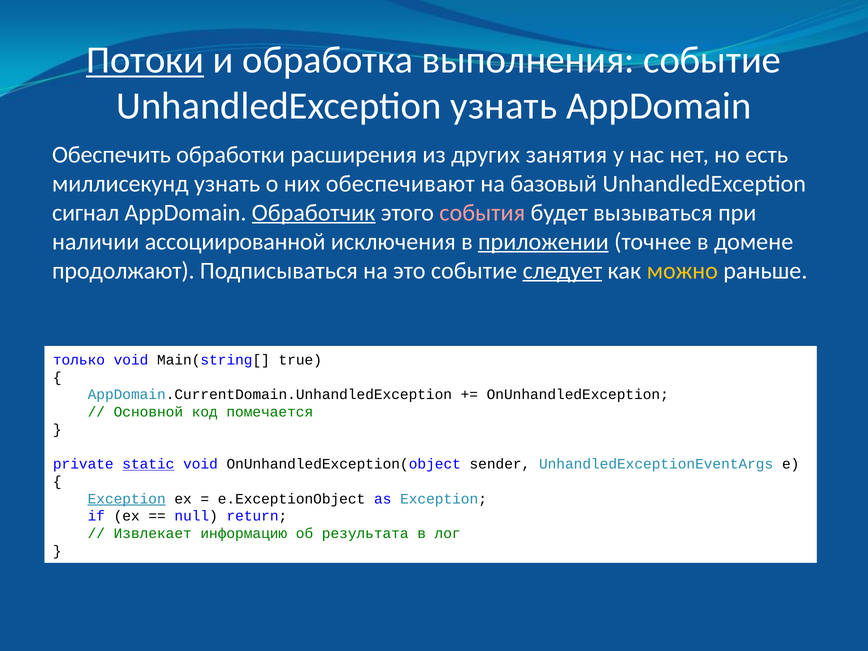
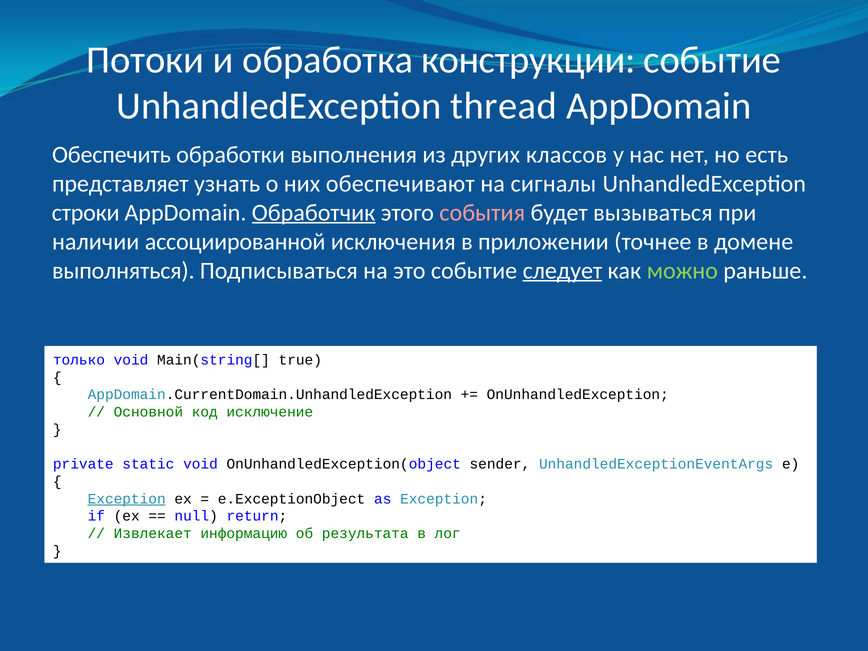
Потоки underline: present -> none (145, 60)
выполнения: выполнения -> конструкции (528, 60)
UnhandledException узнать: узнать -> thread (504, 106)
расширения: расширения -> выполнения (354, 155)
занятия: занятия -> классов (566, 155)
миллисекунд: миллисекунд -> представляет (120, 184)
базовый: базовый -> сигналы (553, 184)
сигнал: сигнал -> строки (86, 213)
приложении underline: present -> none (543, 242)
продолжают: продолжают -> выполняться (123, 271)
можно colour: yellow -> light green (682, 271)
помечается: помечается -> исключение (270, 412)
static underline: present -> none (148, 464)
